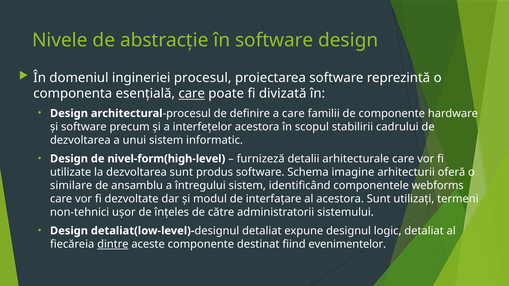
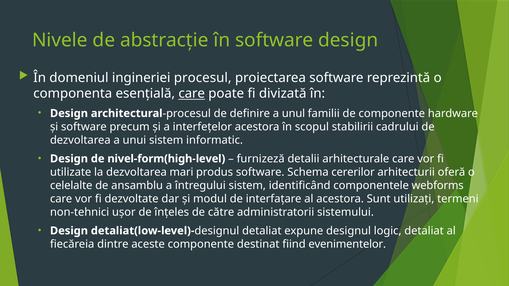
a care: care -> unul (293, 113)
dezvoltarea sunt: sunt -> mari (181, 172)
imagine: imagine -> cererilor (353, 172)
similare: similare -> celelalte (71, 186)
dintre underline: present -> none (113, 244)
